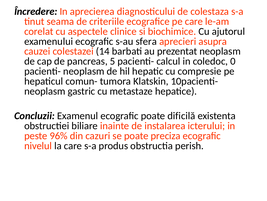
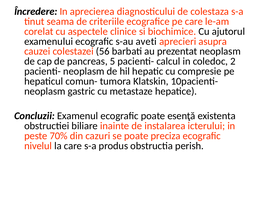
sfera: sfera -> aveti (146, 41)
14: 14 -> 56 (103, 51)
0: 0 -> 2 (233, 61)
dificilă: dificilă -> esenţă (181, 115)
96%: 96% -> 70% (59, 135)
